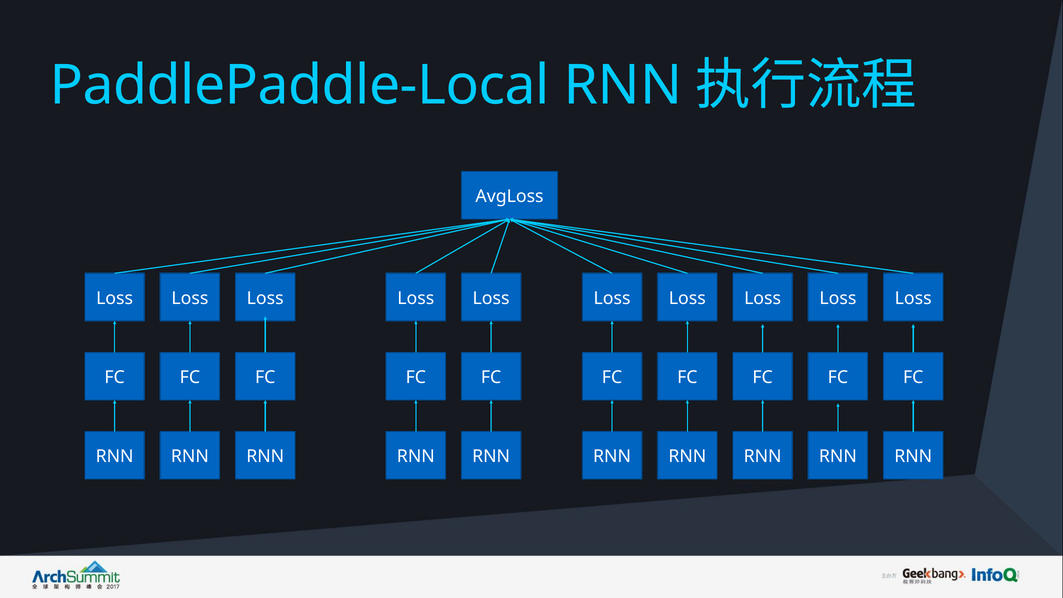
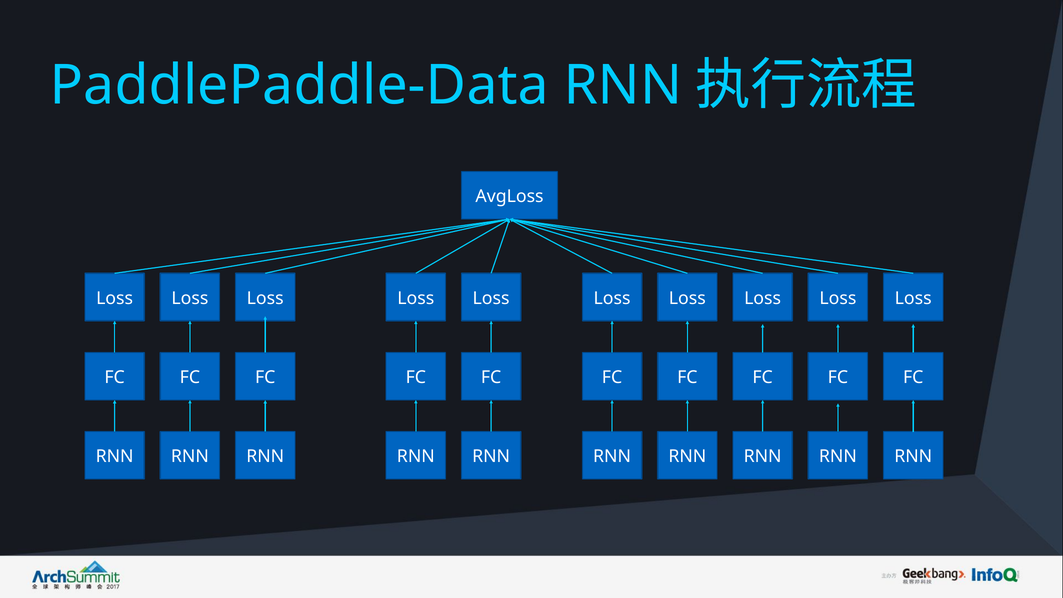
PaddlePaddle-Local: PaddlePaddle-Local -> PaddlePaddle-Data (299, 86)
